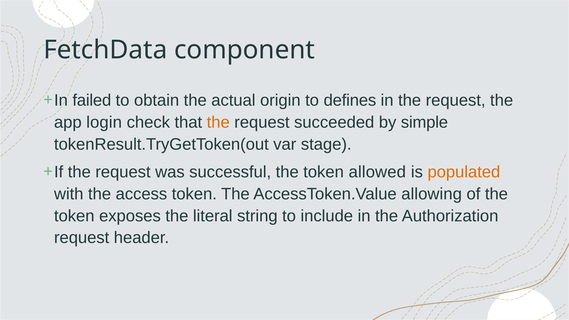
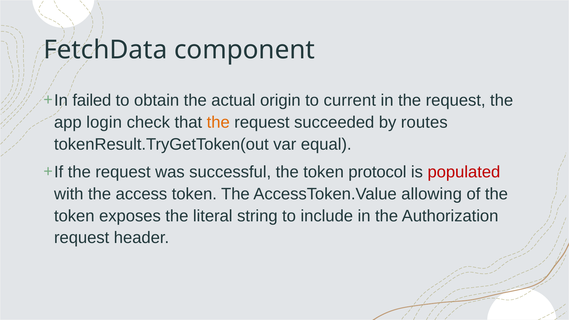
defines: defines -> current (350, 100)
simple: simple -> routes (424, 122)
stage: stage -> equal (326, 144)
allowed: allowed -> protocol (377, 172)
populated colour: orange -> red (464, 172)
